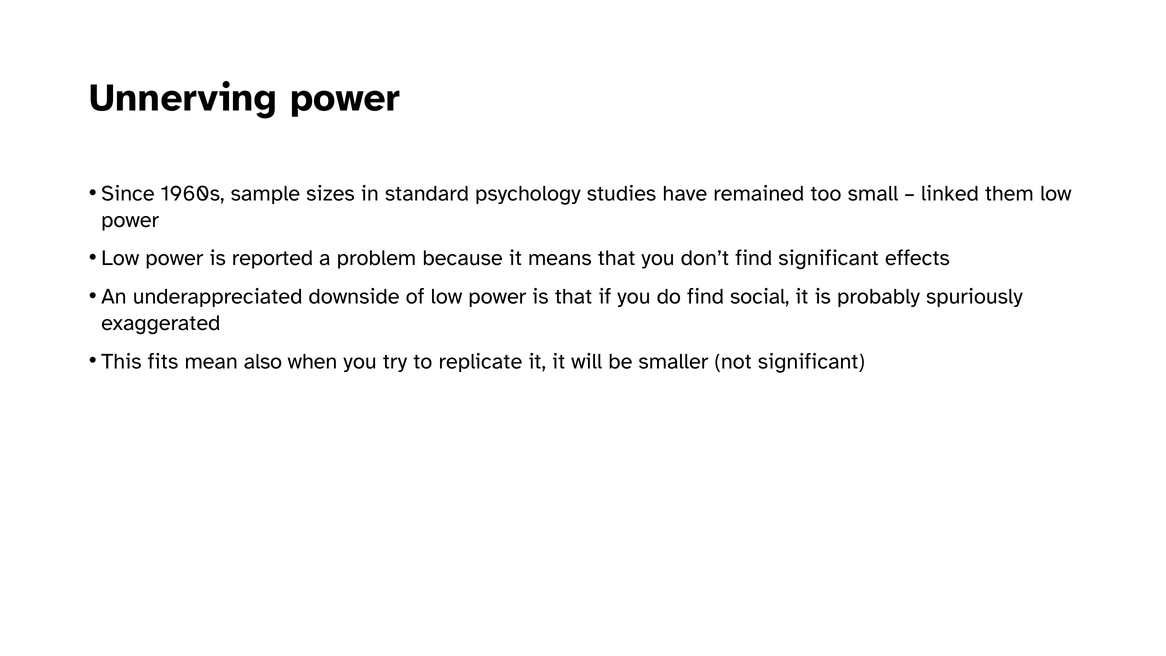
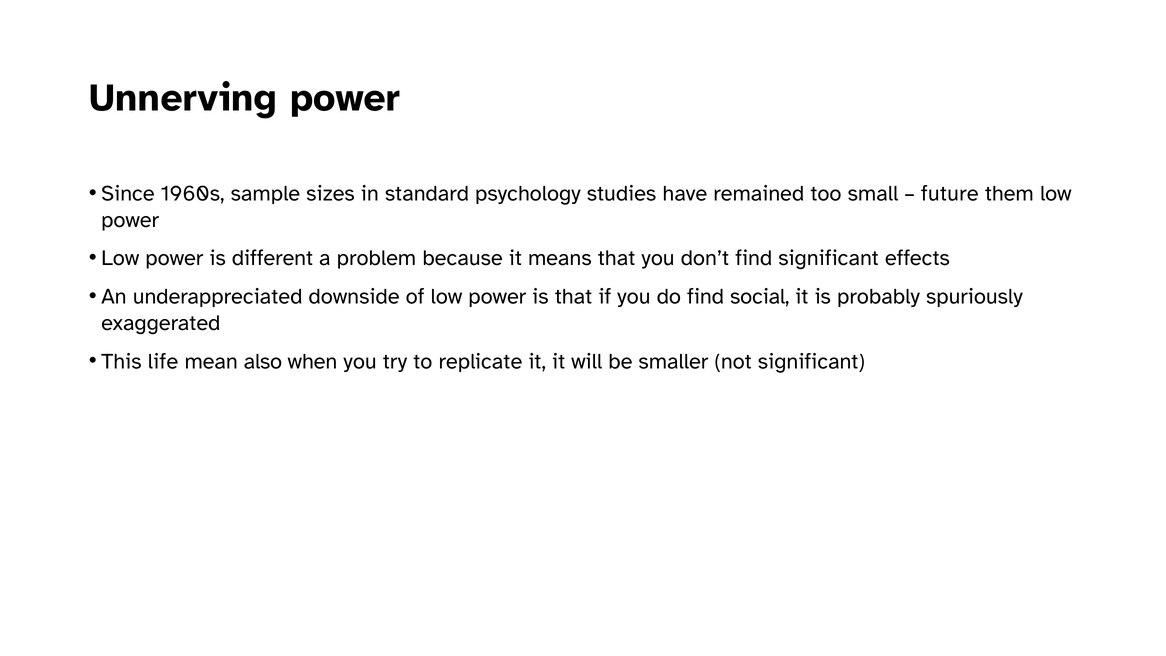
linked: linked -> future (950, 194)
reported: reported -> different (272, 258)
fits: fits -> life (163, 361)
